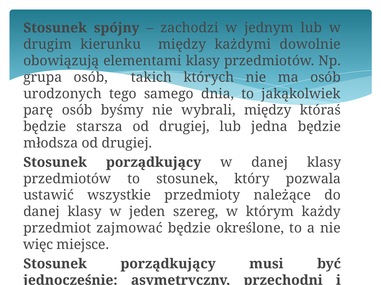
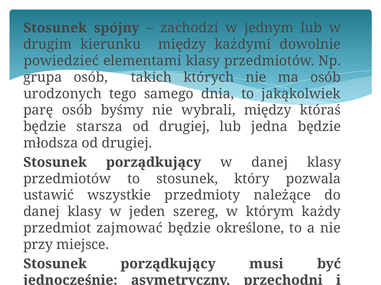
obowiązują: obowiązują -> powiedzieć (61, 61)
więc: więc -> przy (38, 245)
